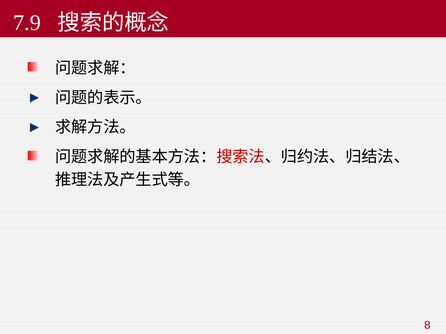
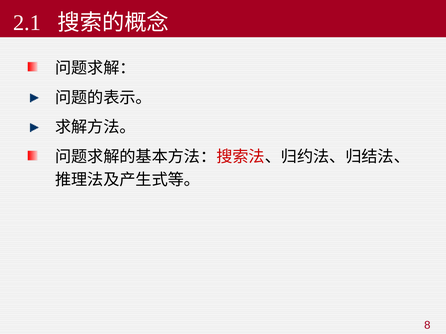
7.9: 7.9 -> 2.1 (27, 23)
